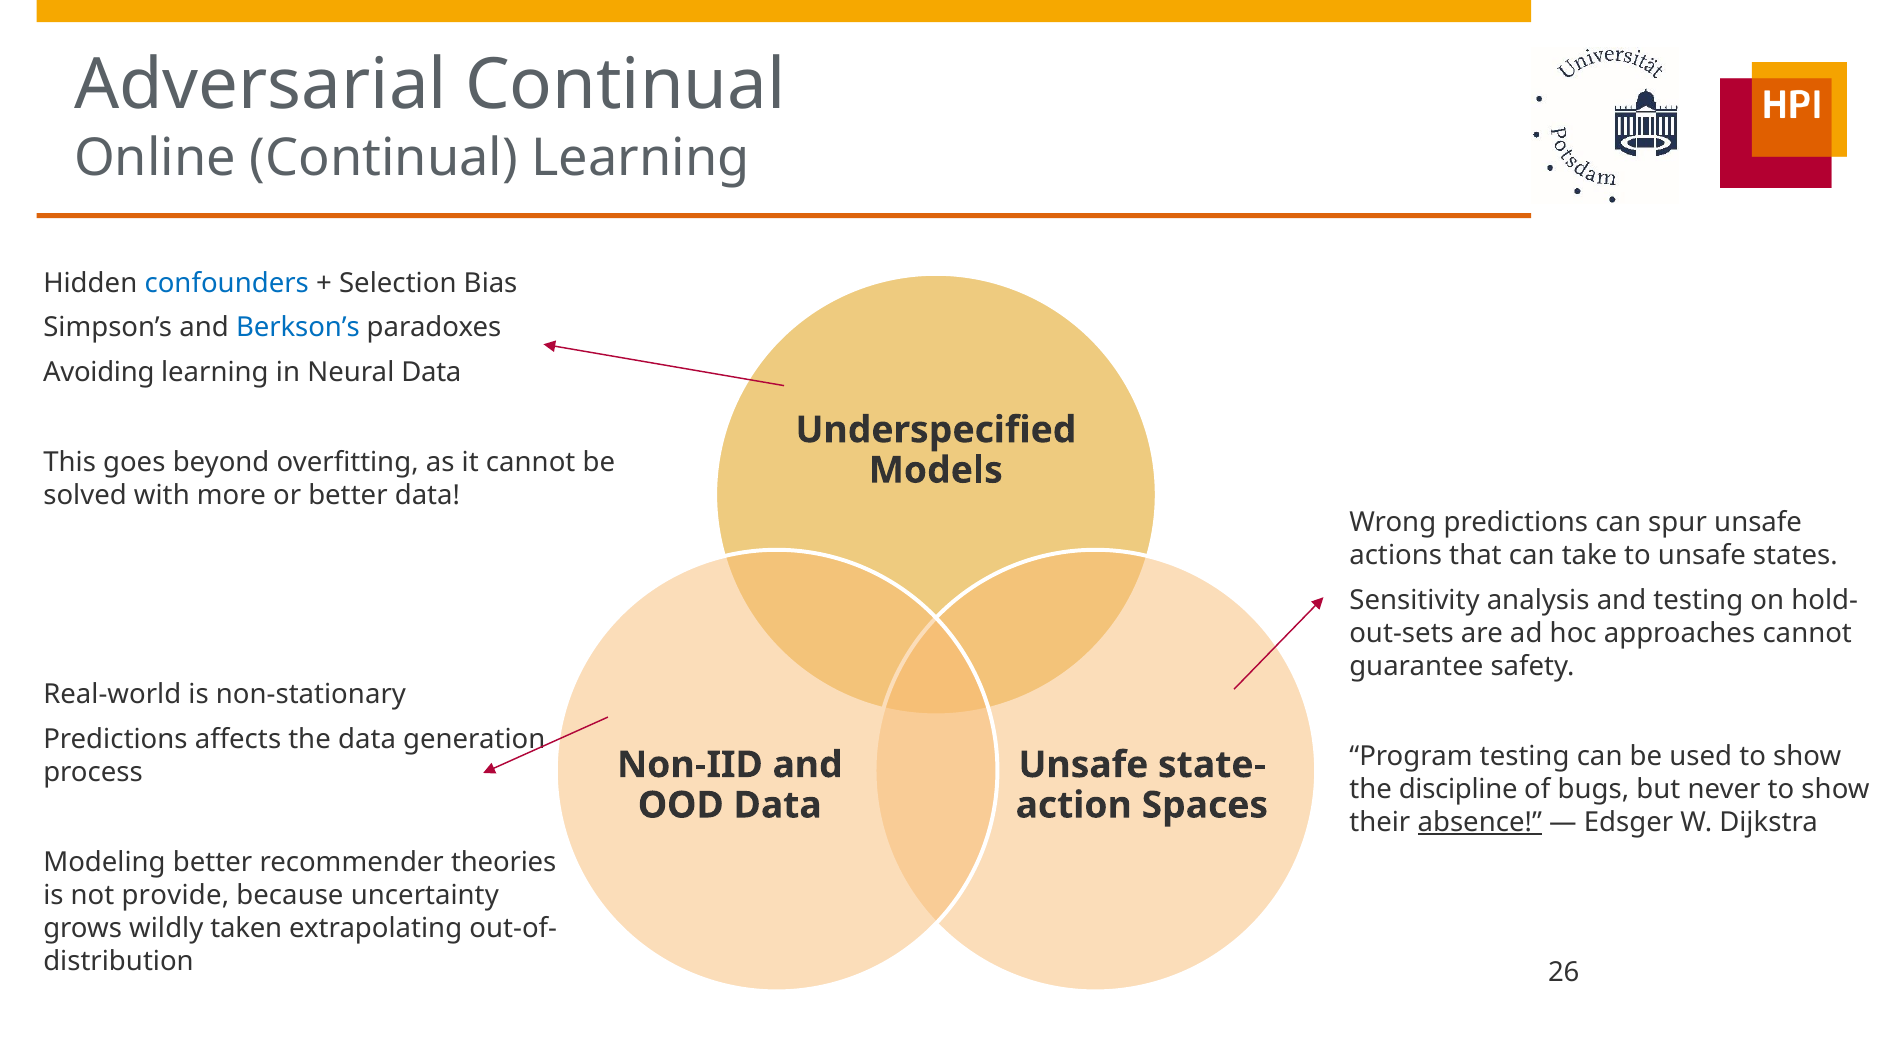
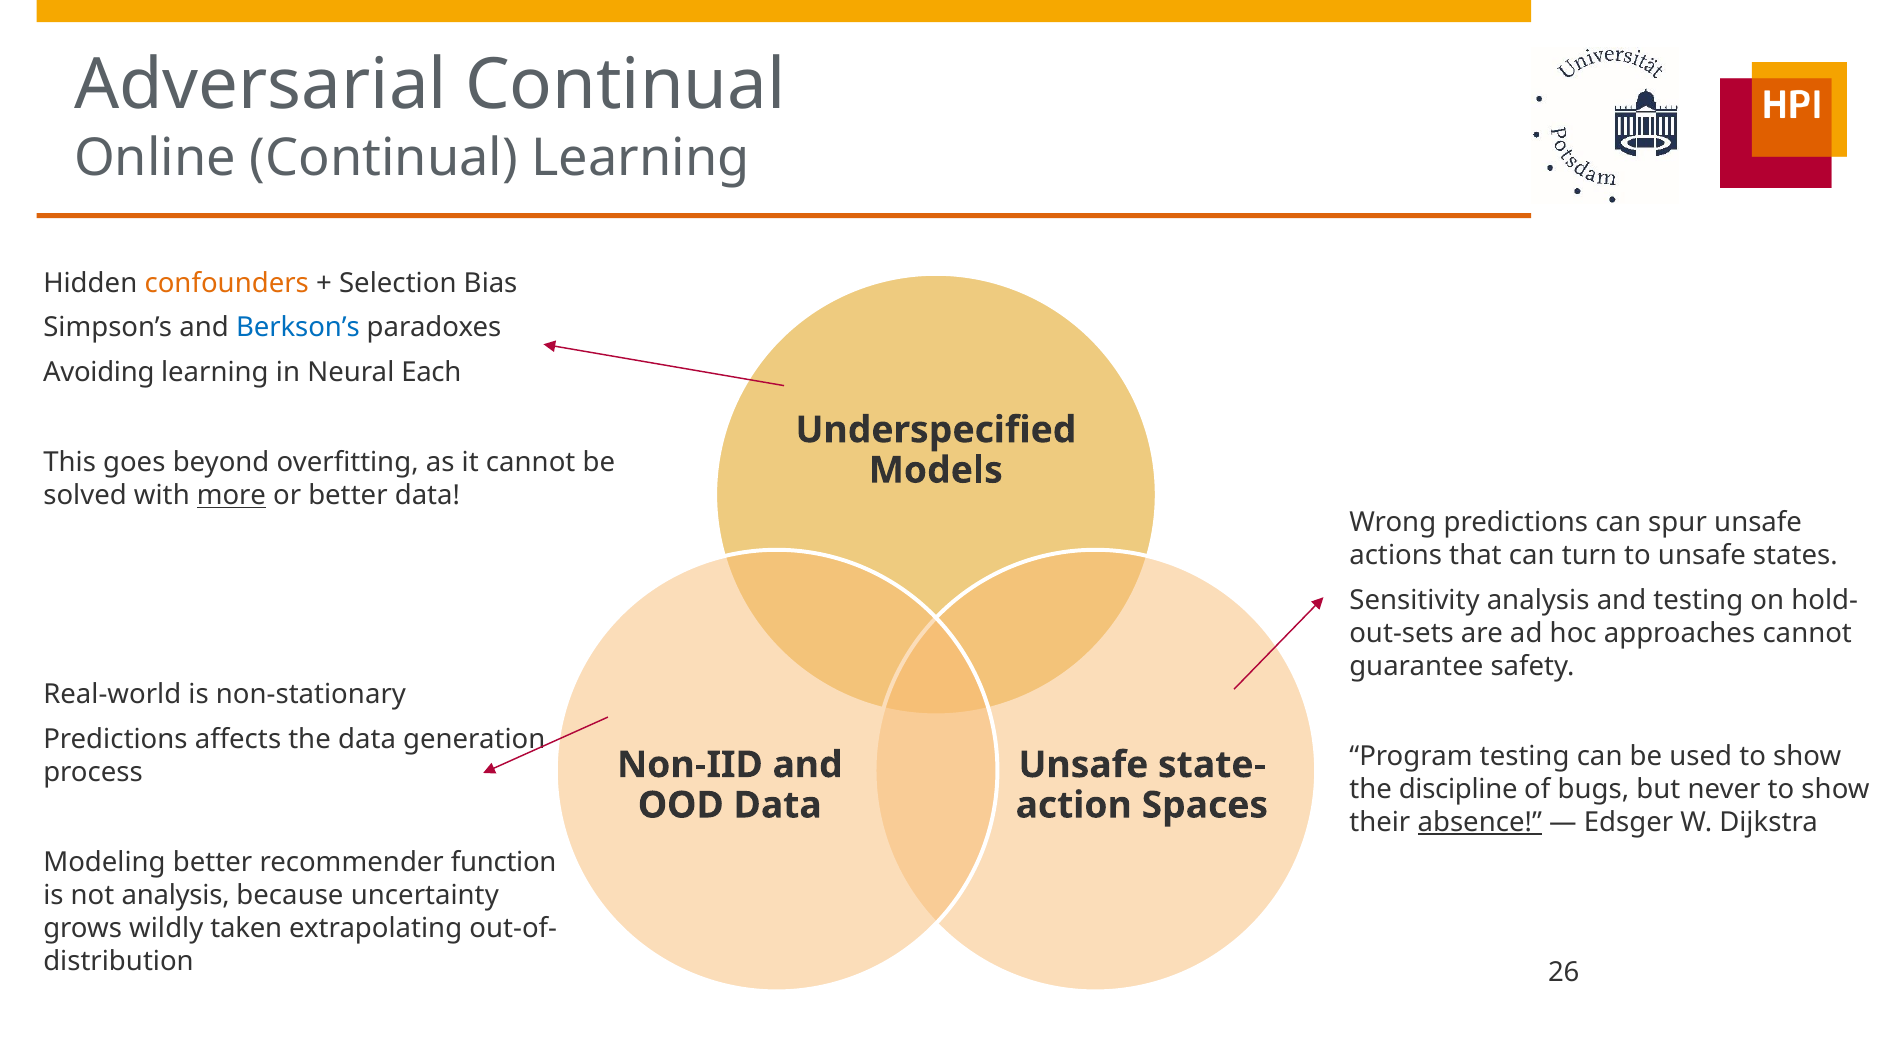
confounders colour: blue -> orange (227, 283)
Neural Data: Data -> Each (431, 373)
more underline: none -> present (231, 496)
take: take -> turn (1589, 555)
theories: theories -> function (504, 863)
not provide: provide -> analysis (176, 896)
